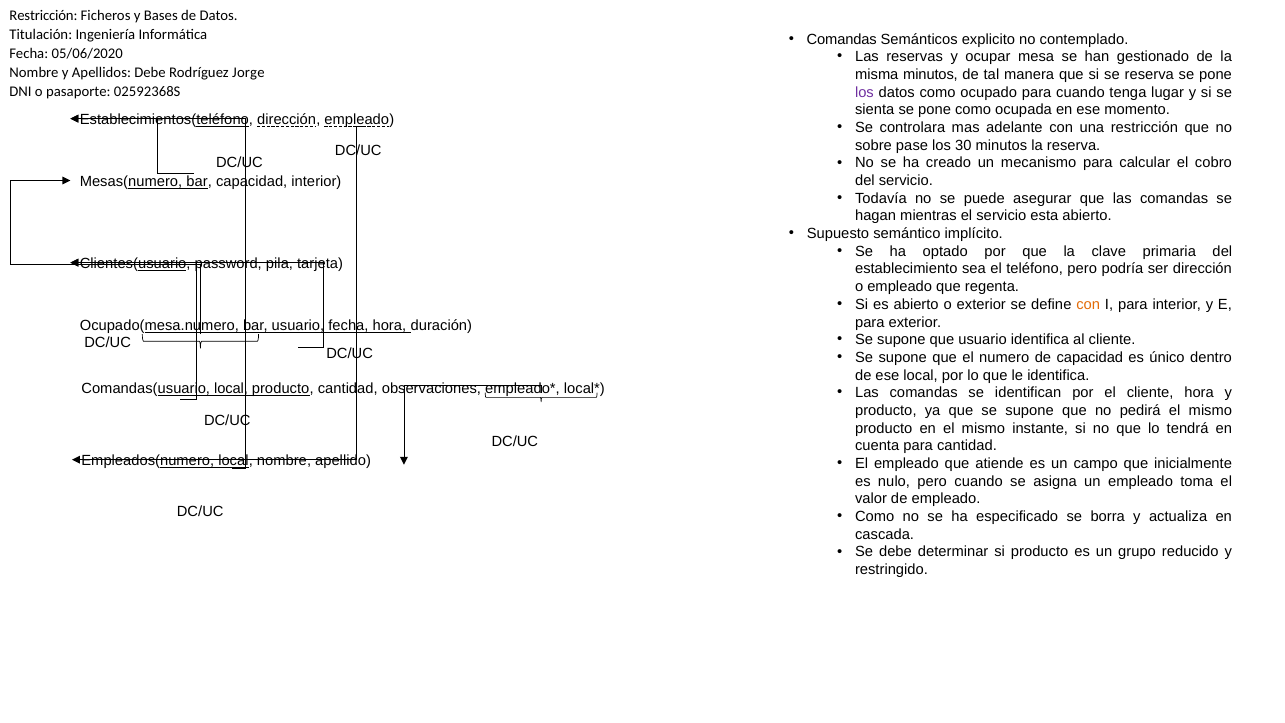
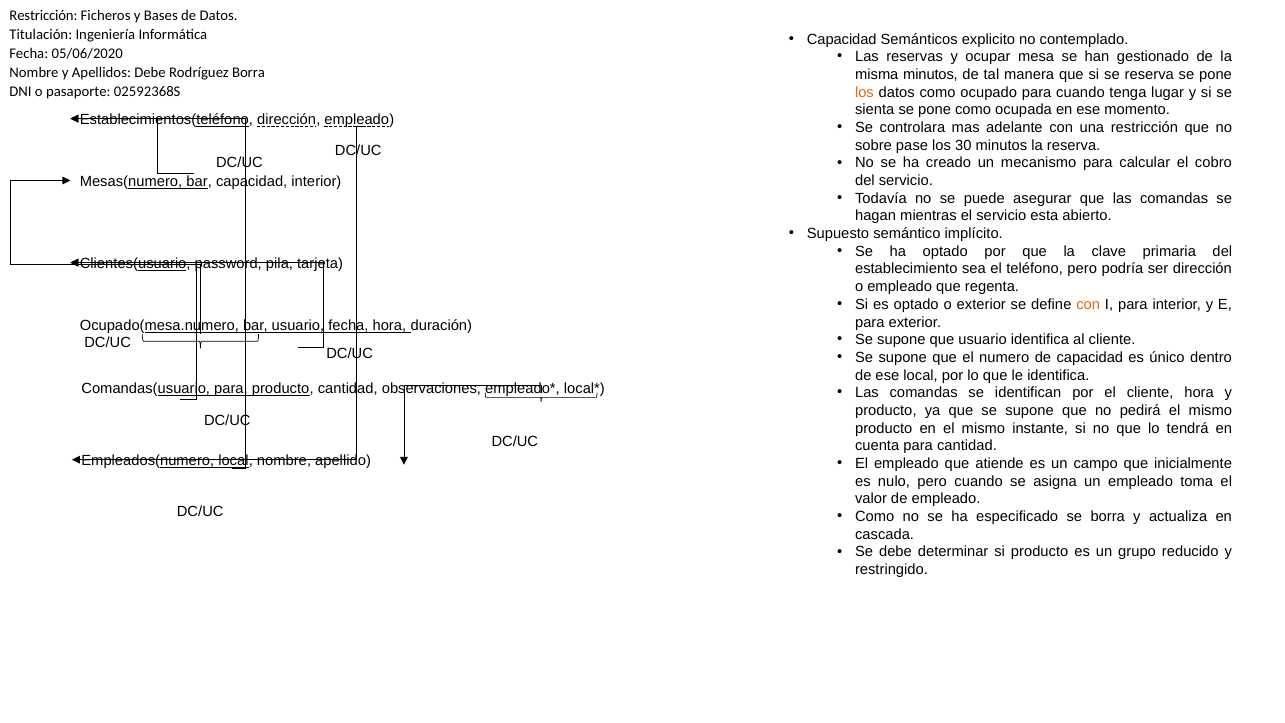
Comandas: Comandas -> Capacidad (842, 39)
Rodríguez Jorge: Jorge -> Borra (248, 72)
los colour: purple -> orange (864, 92)
es abierto: abierto -> optado (916, 304)
Comandas(usuario local: local -> para (231, 389)
